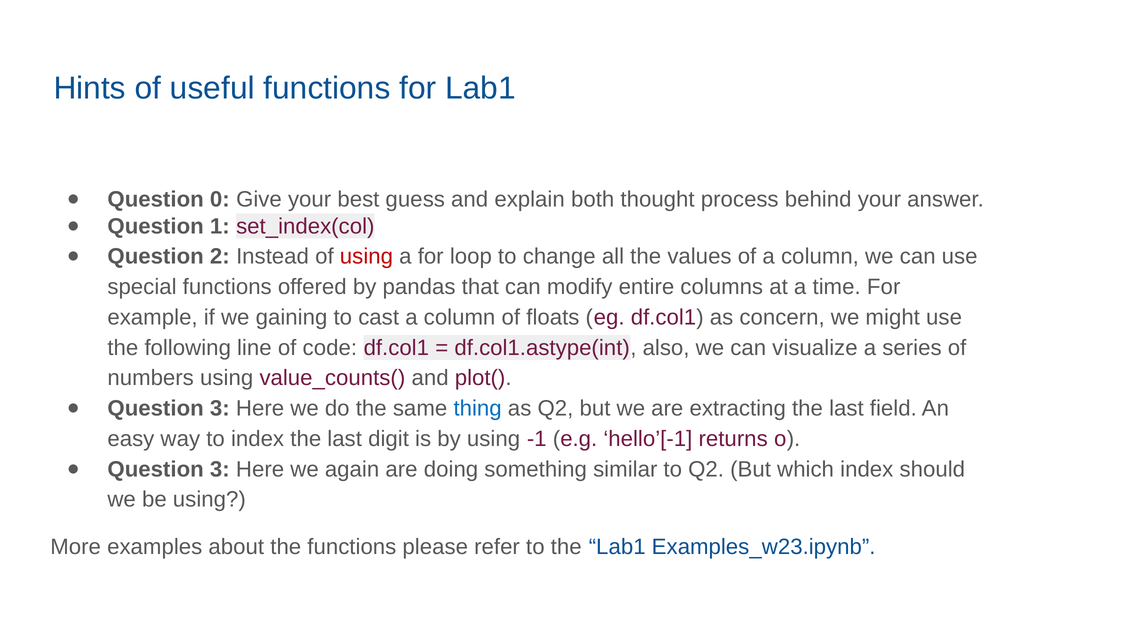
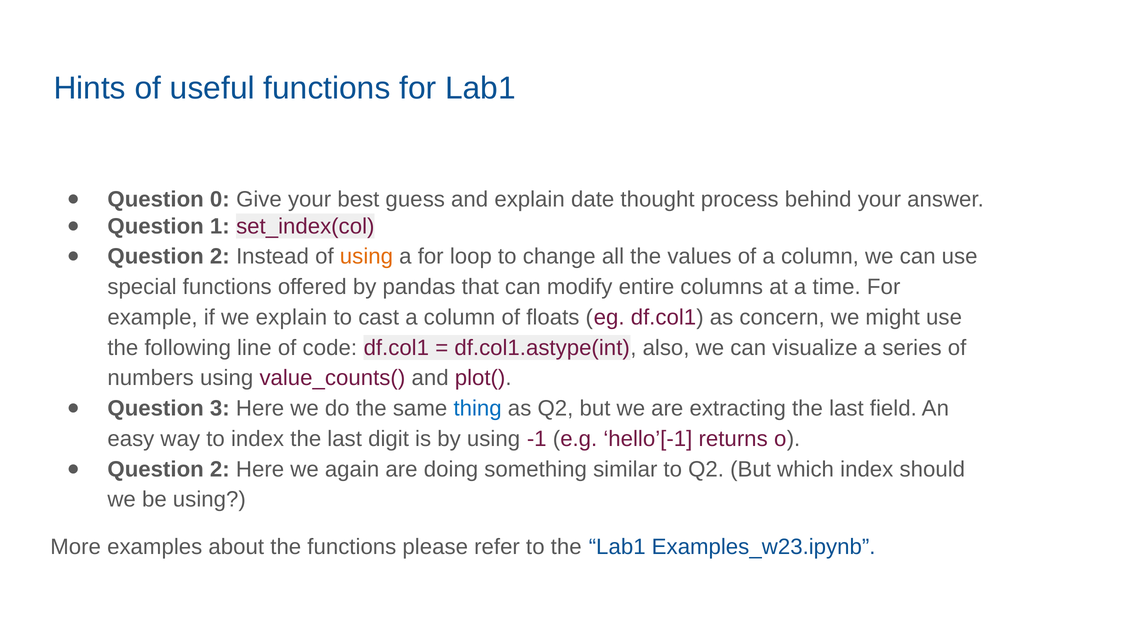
both: both -> date (593, 200)
using colour: red -> orange (366, 257)
we gaining: gaining -> explain (291, 318)
3: 3 -> 2 (220, 470)
